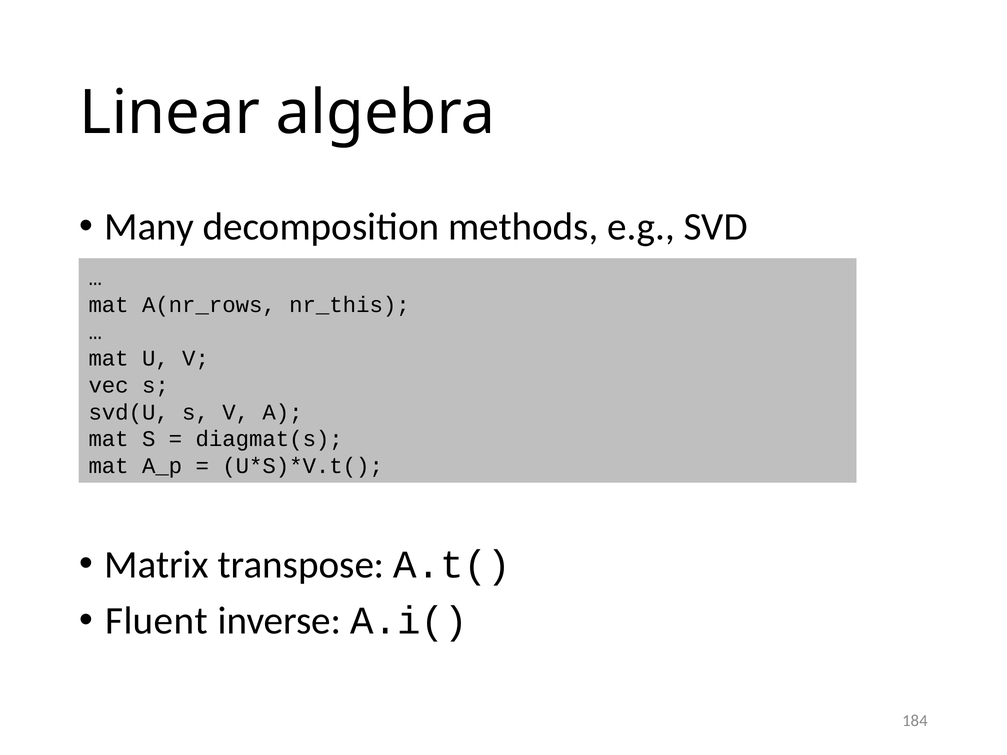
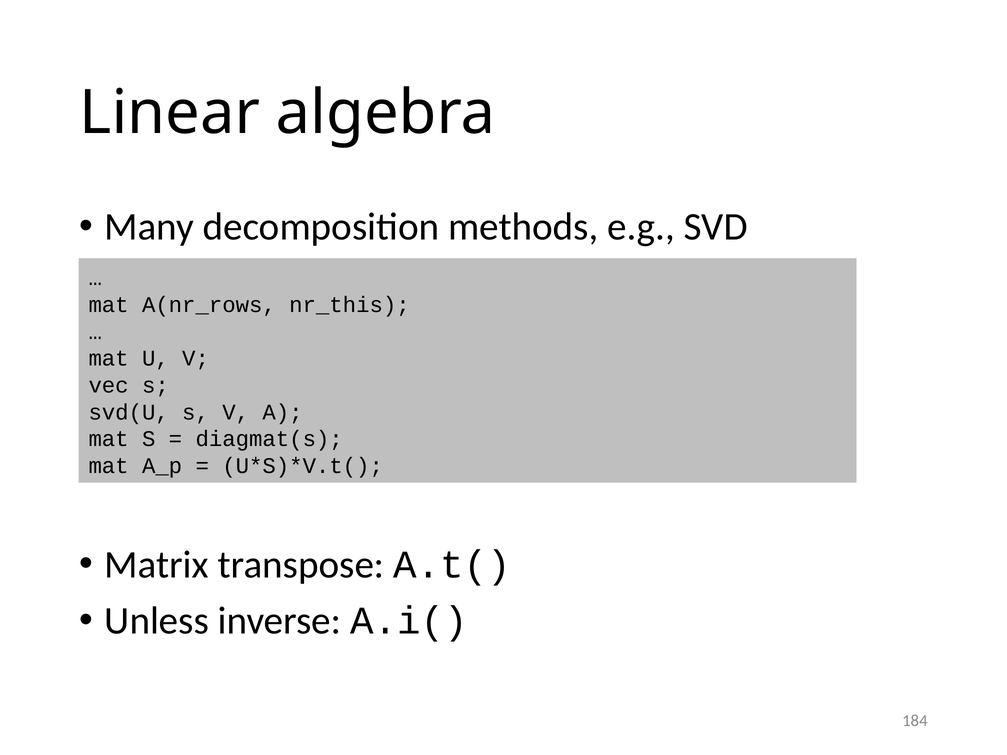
Fluent: Fluent -> Unless (157, 621)
